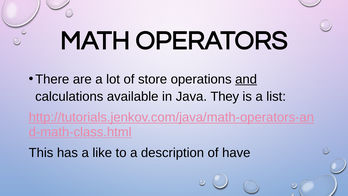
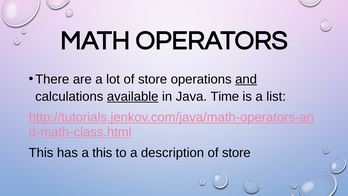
available underline: none -> present (133, 96)
They: They -> Time (225, 96)
a like: like -> this (102, 153)
description of have: have -> store (236, 153)
